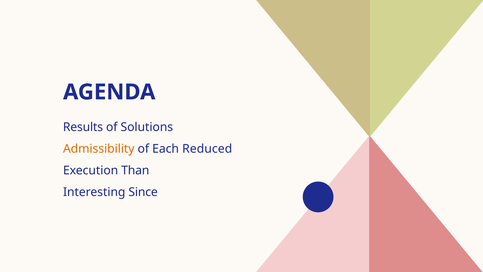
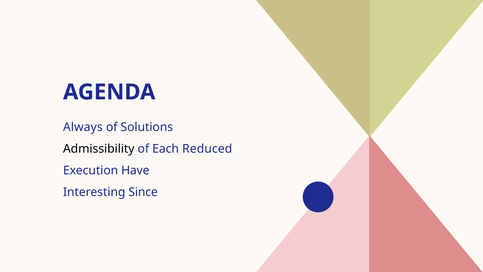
Results: Results -> Always (83, 127)
Admissibility colour: orange -> black (99, 149)
Than: Than -> Have (135, 170)
